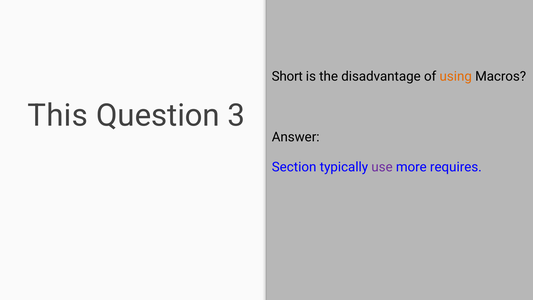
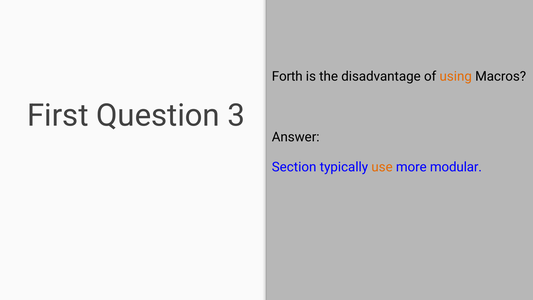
Short: Short -> Forth (287, 76)
This: This -> First (58, 116)
use colour: purple -> orange (382, 167)
requires: requires -> modular (456, 167)
